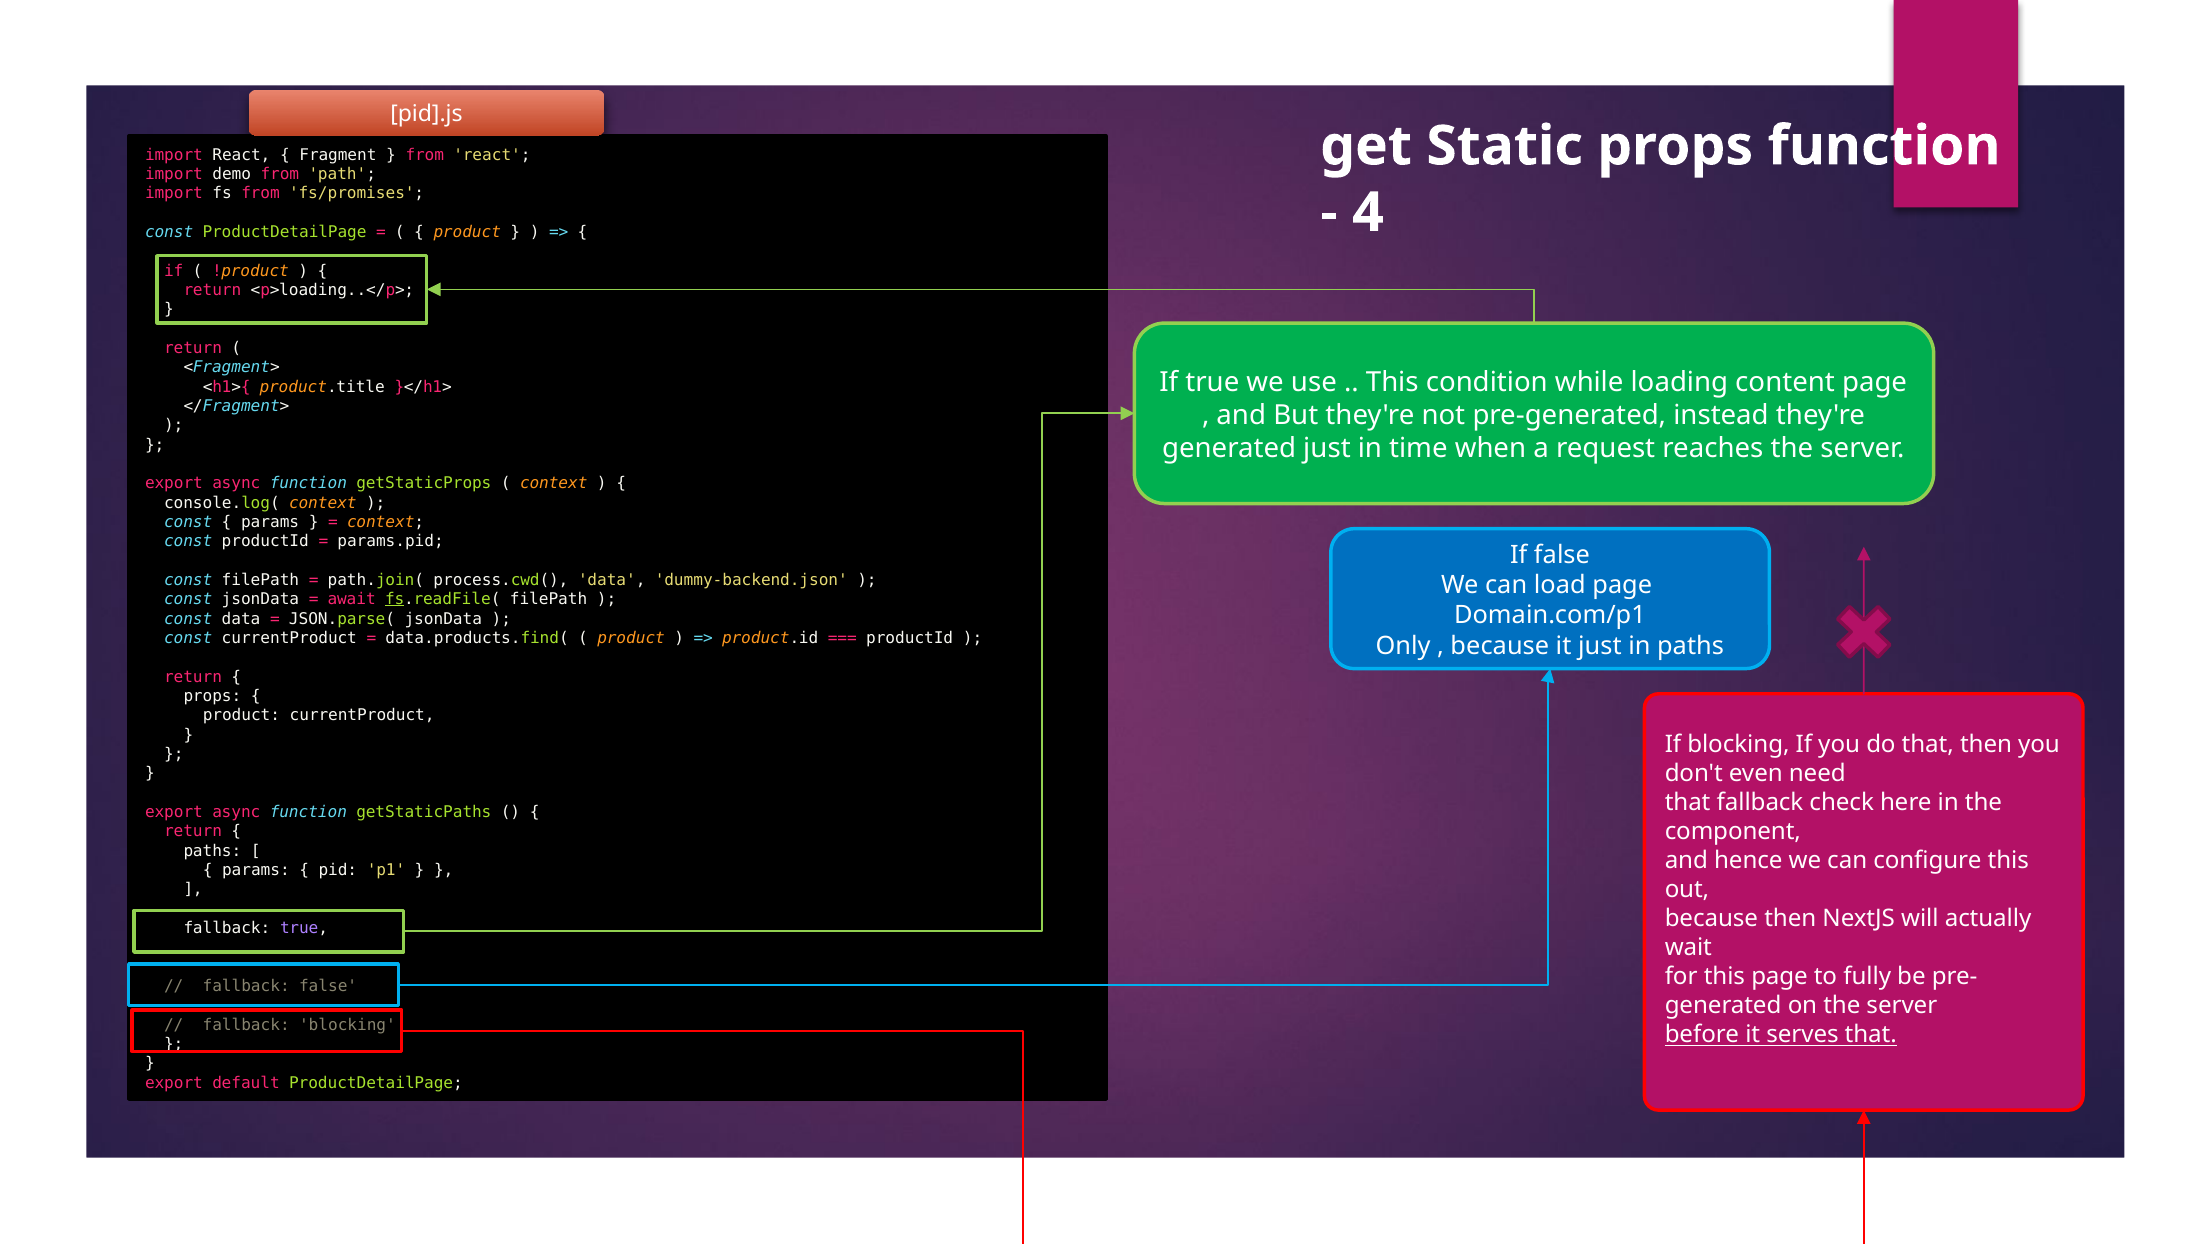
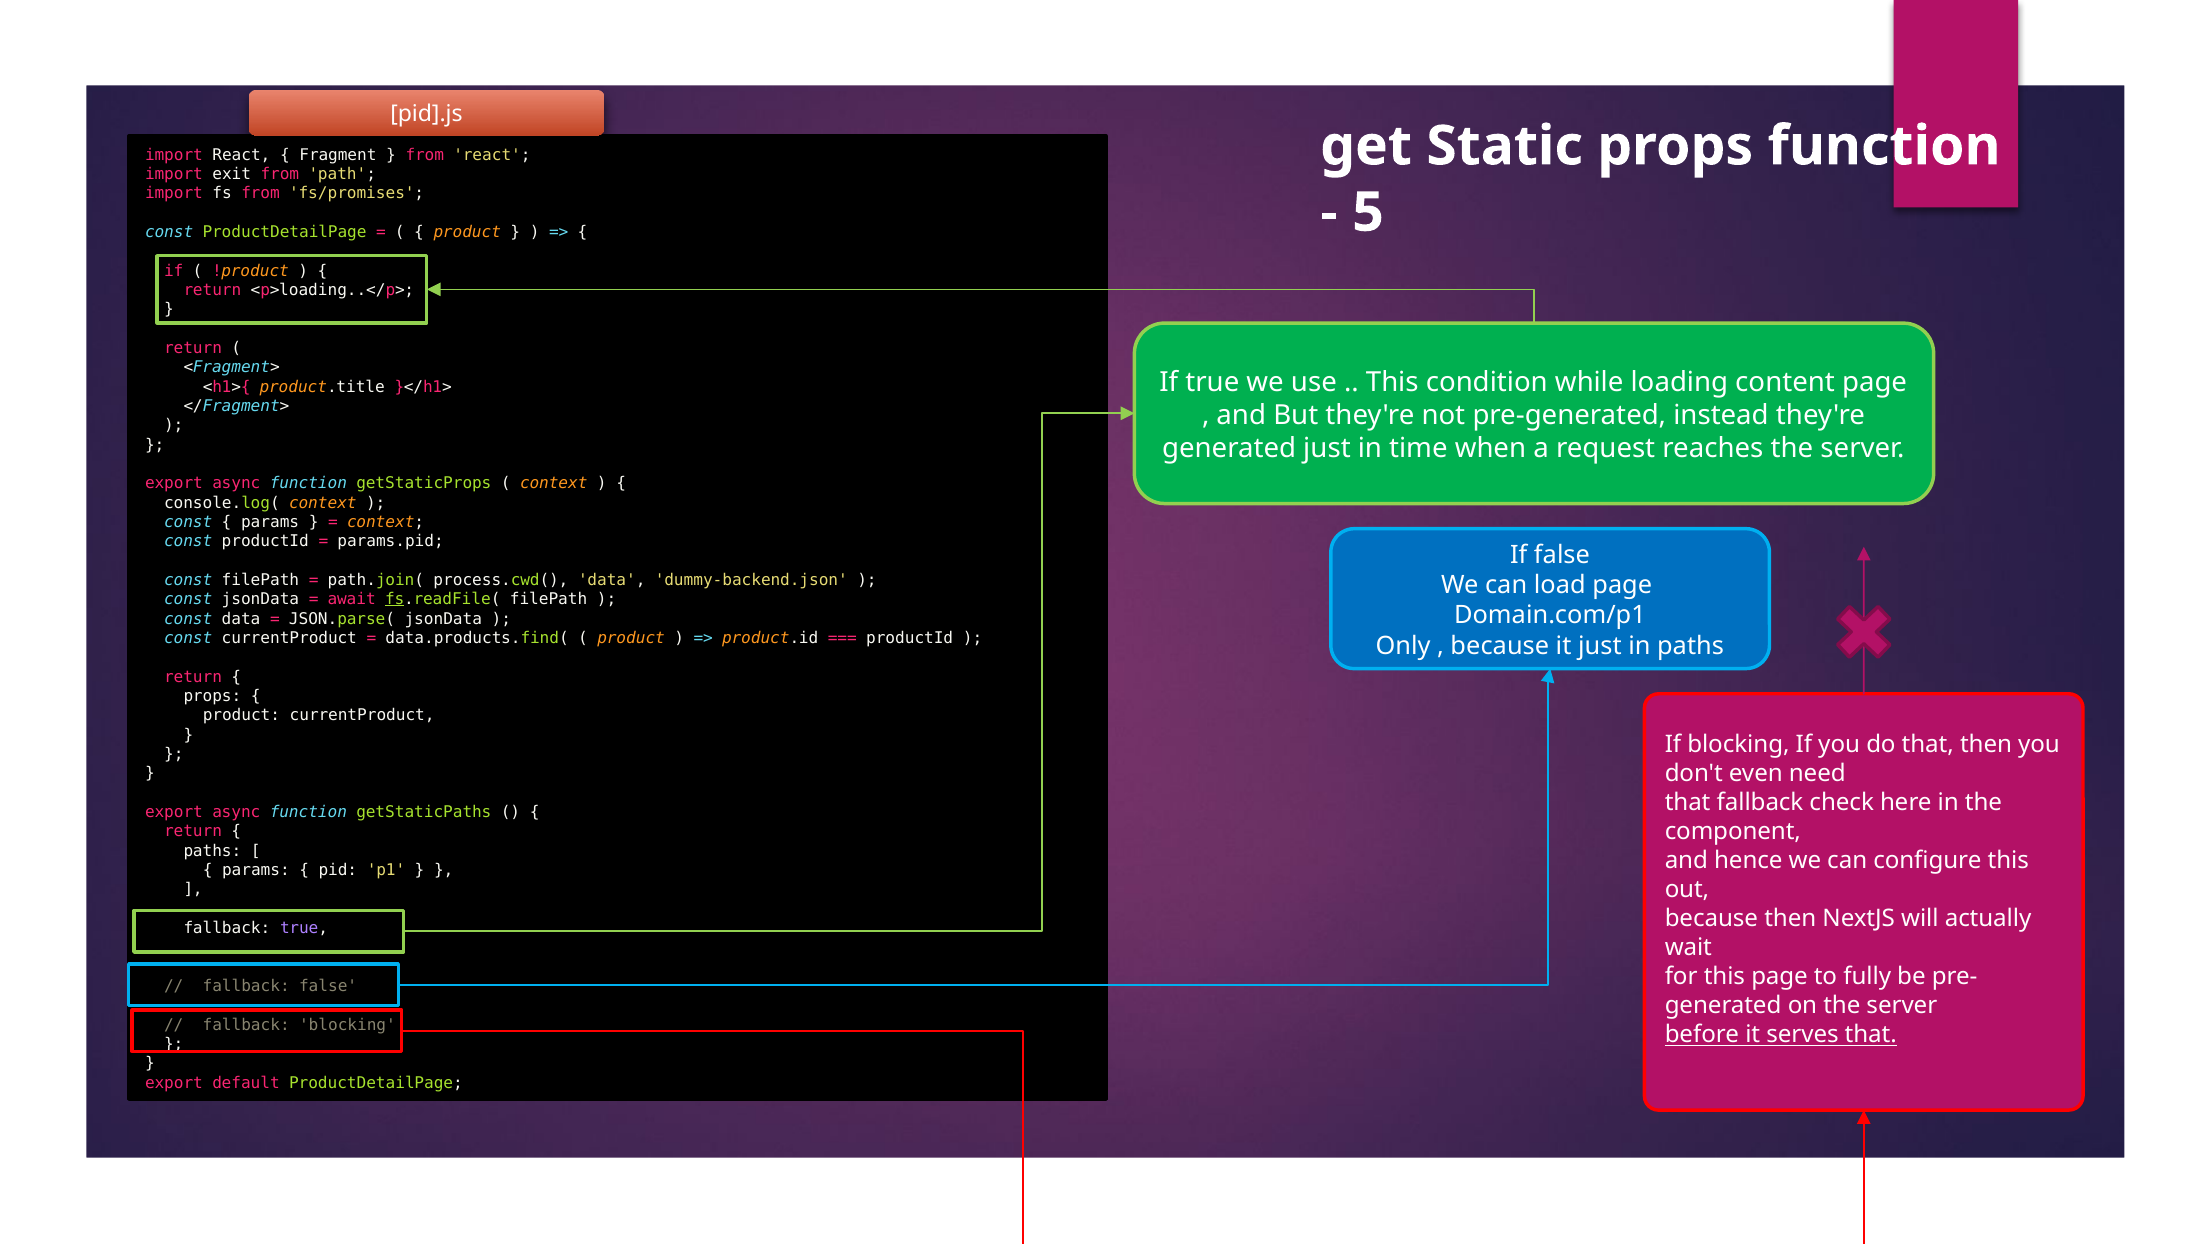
demo: demo -> exit (232, 174)
4: 4 -> 5 (1368, 213)
